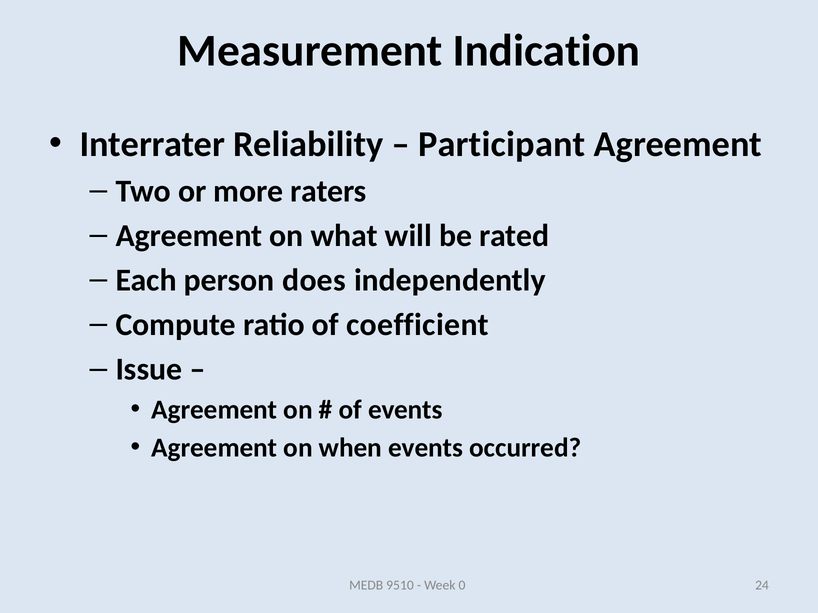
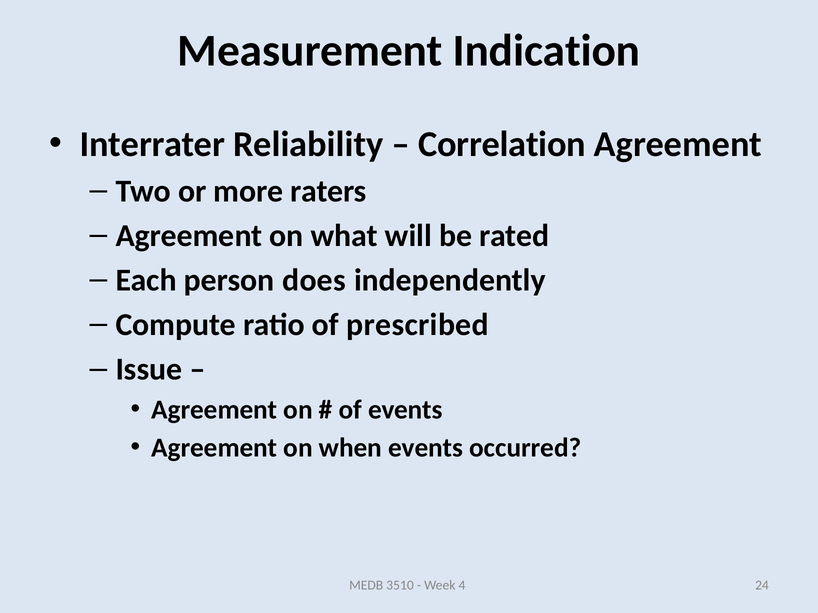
Participant: Participant -> Correlation (502, 144)
coefficient: coefficient -> prescribed (418, 325)
9510: 9510 -> 3510 (400, 586)
0: 0 -> 4 (462, 586)
